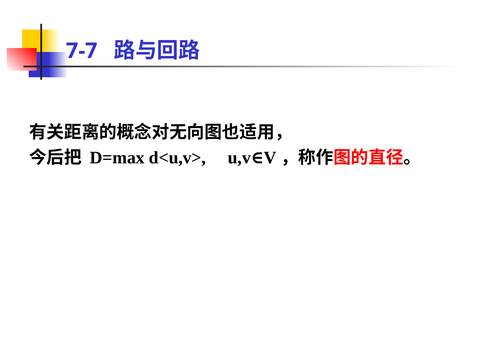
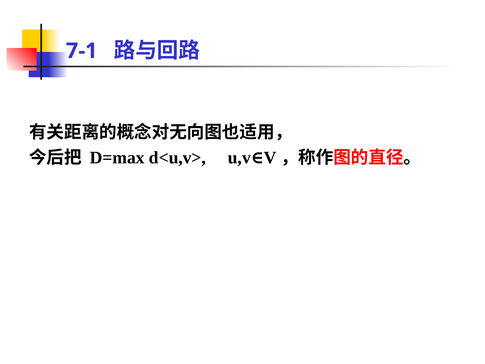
7-7: 7-7 -> 7-1 (82, 51)
